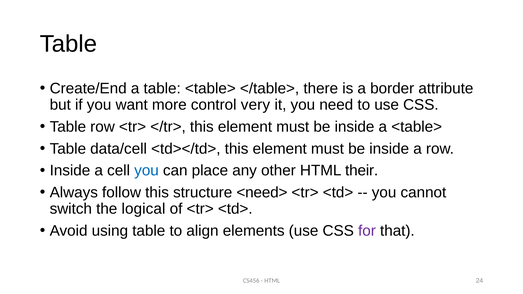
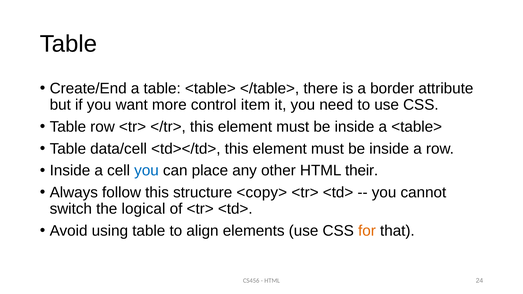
very: very -> item (255, 105)
<need>: <need> -> <copy> (262, 193)
for colour: purple -> orange (367, 231)
